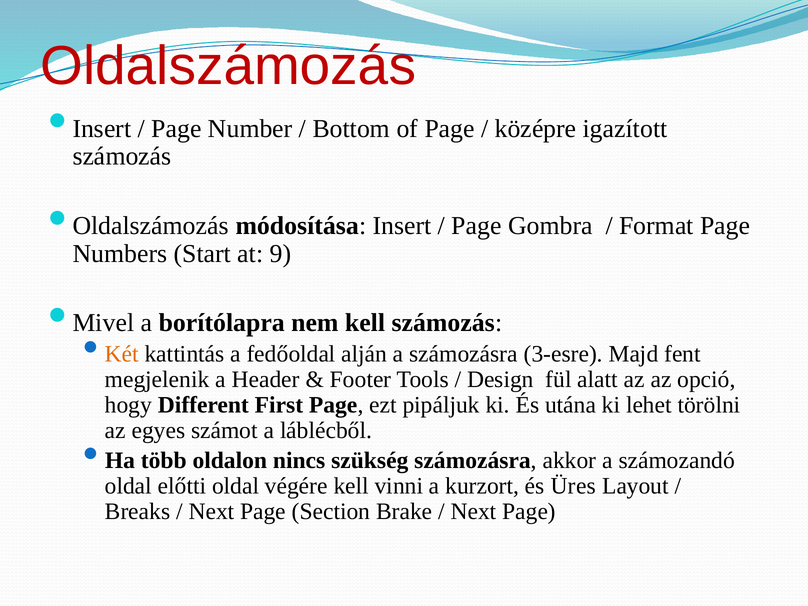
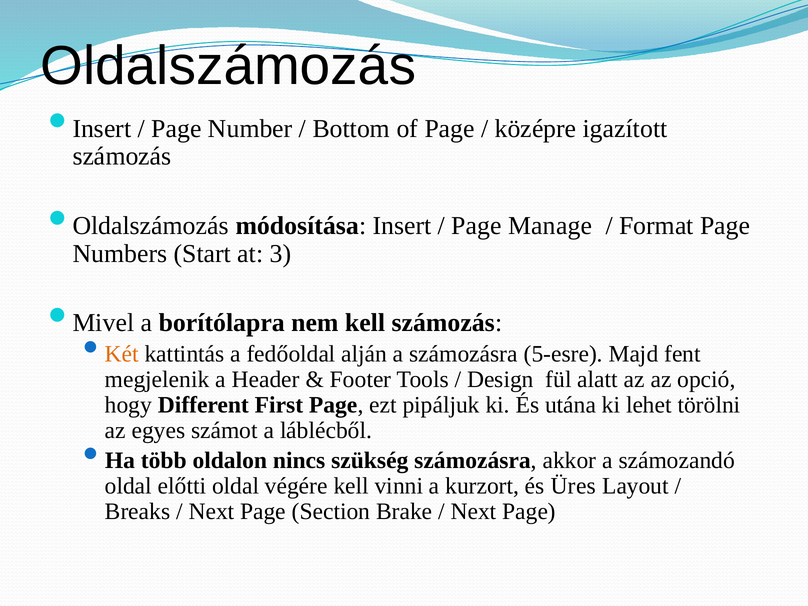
Oldalszámozás colour: red -> black (228, 66)
Gombra: Gombra -> Manage (550, 226)
9: 9 -> 3 (280, 254)
3-esre: 3-esre -> 5-esre (563, 354)
